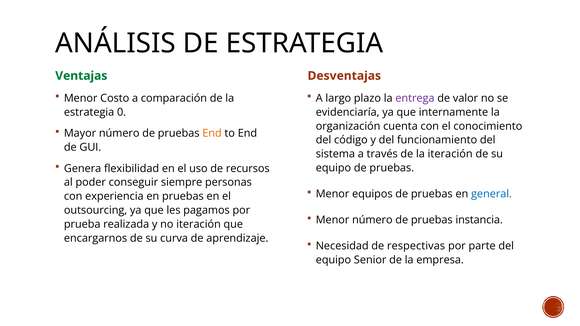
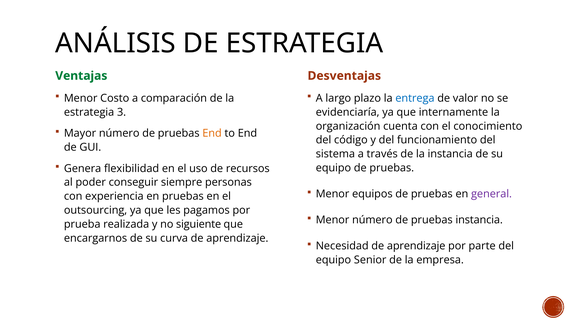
entrega colour: purple -> blue (415, 98)
0: 0 -> 3 (122, 112)
la iteración: iteración -> instancia (450, 154)
general colour: blue -> purple (492, 194)
no iteración: iteración -> siguiente (199, 224)
Necesidad de respectivas: respectivas -> aprendizaje (416, 246)
